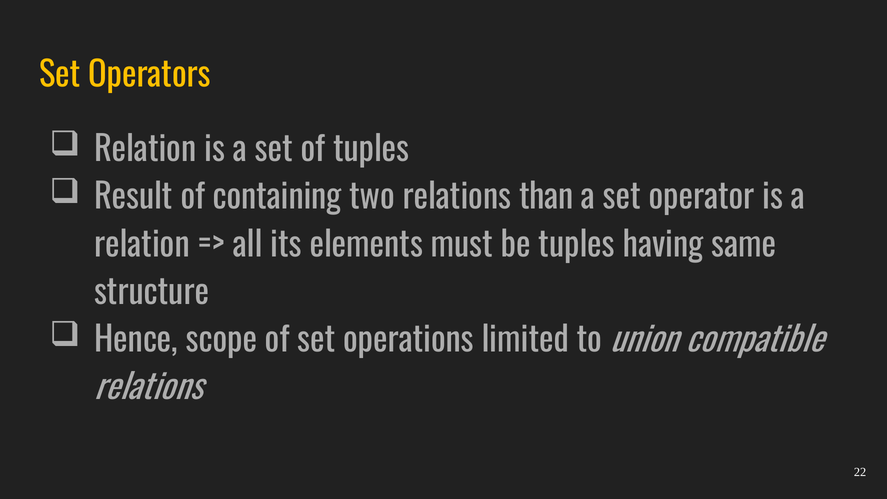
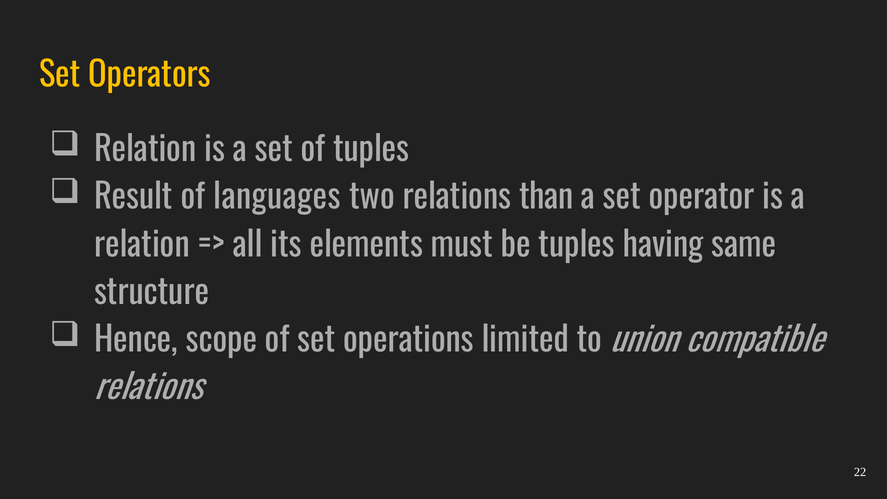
containing: containing -> languages (277, 198)
